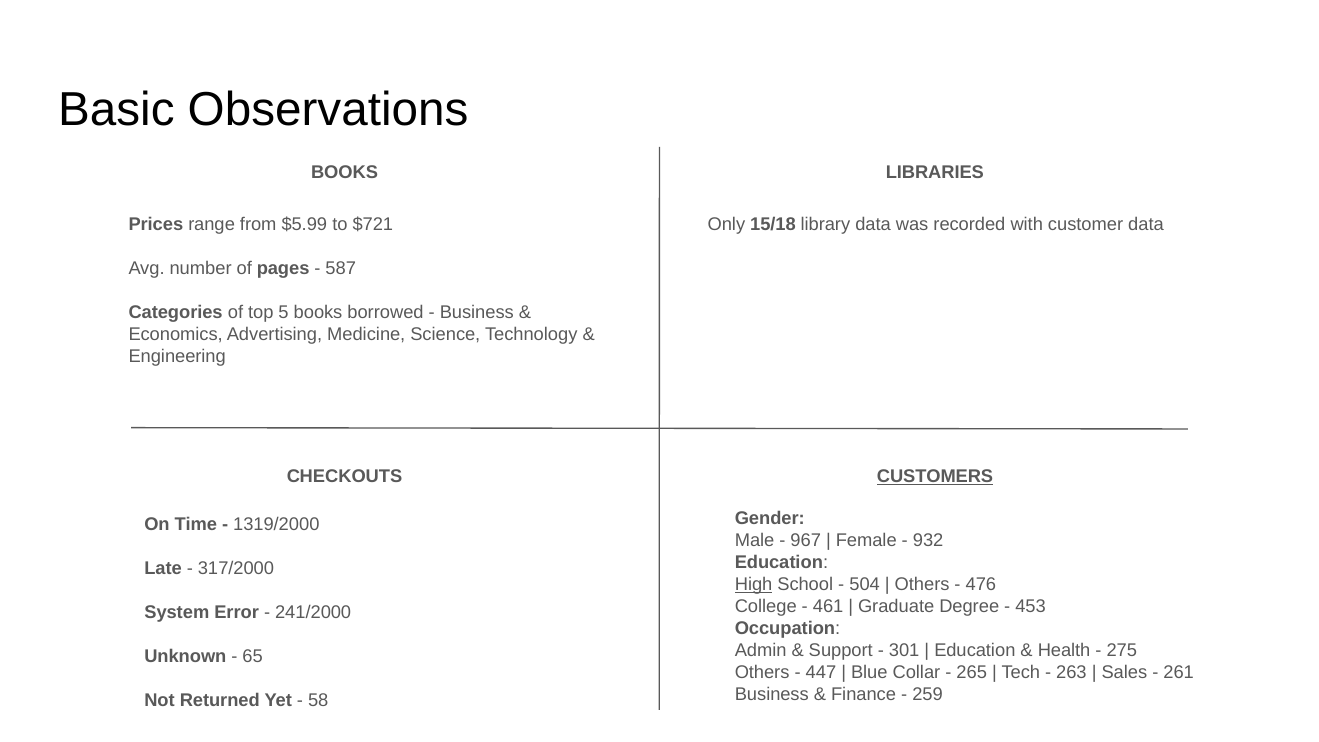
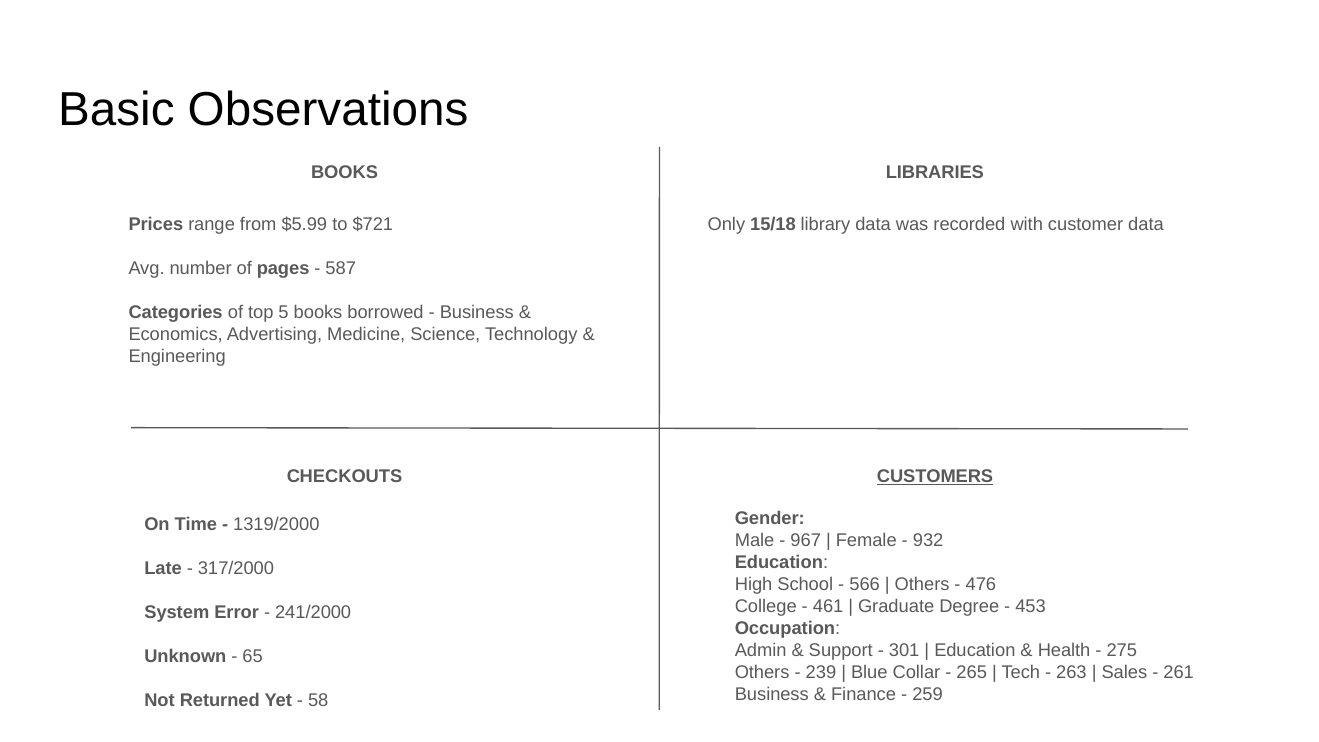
High underline: present -> none (754, 584)
504: 504 -> 566 (865, 584)
447: 447 -> 239 (821, 672)
